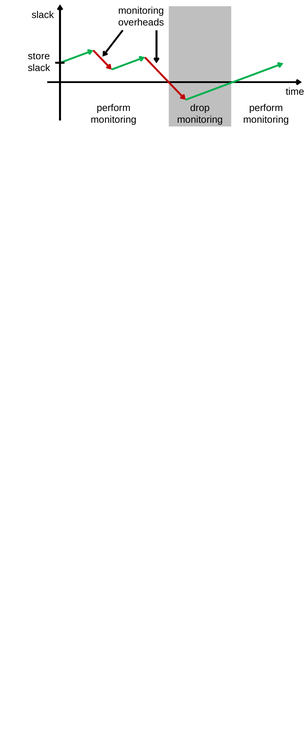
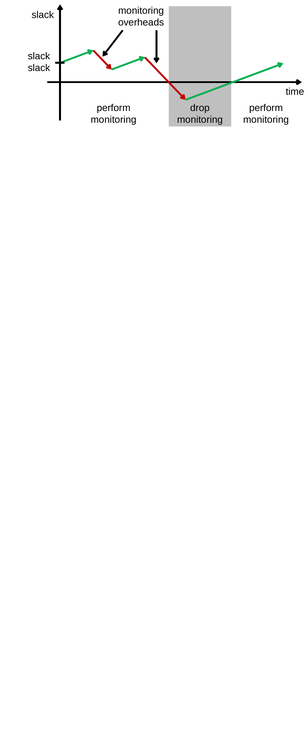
store: store -> slack (39, 56)
